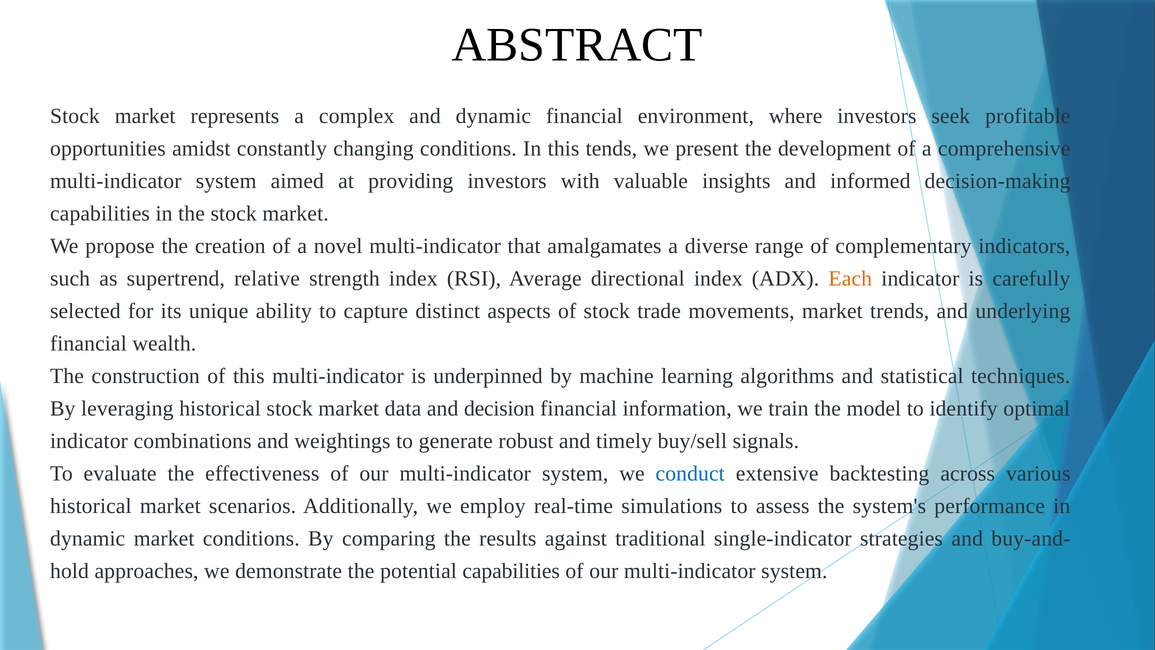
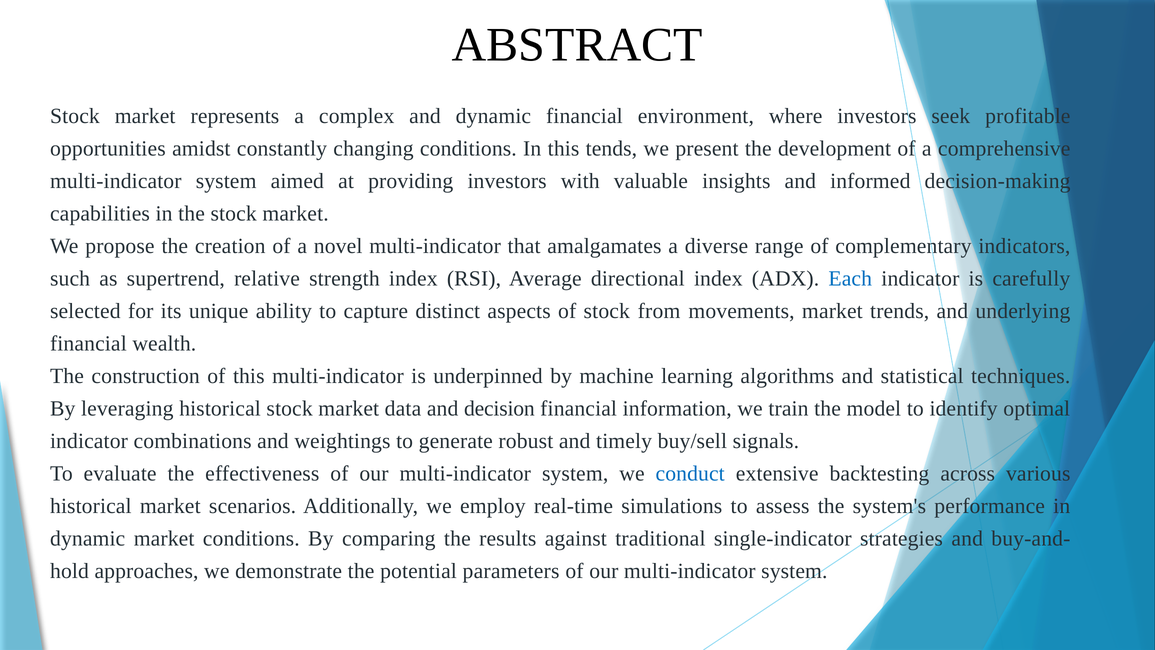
Each colour: orange -> blue (850, 279)
trade: trade -> from (659, 311)
potential capabilities: capabilities -> parameters (511, 571)
